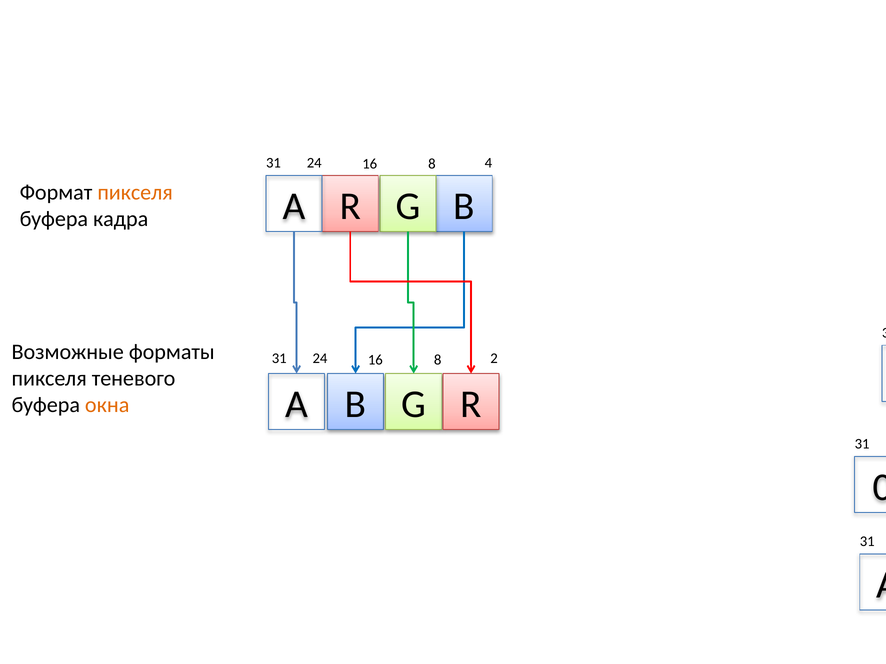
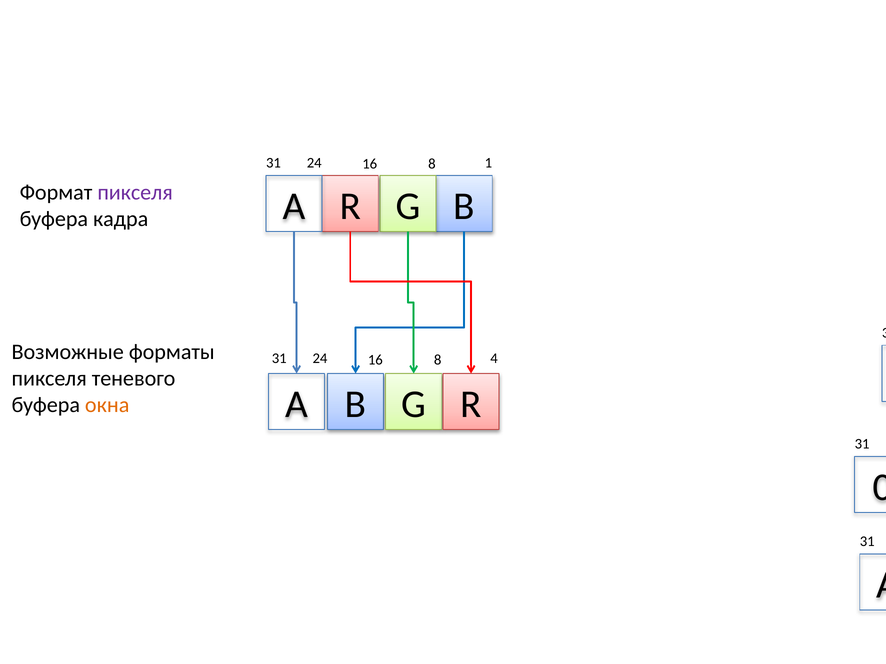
4: 4 -> 1 (488, 163)
пикселя colour: orange -> purple (135, 193)
2: 2 -> 4 (494, 359)
